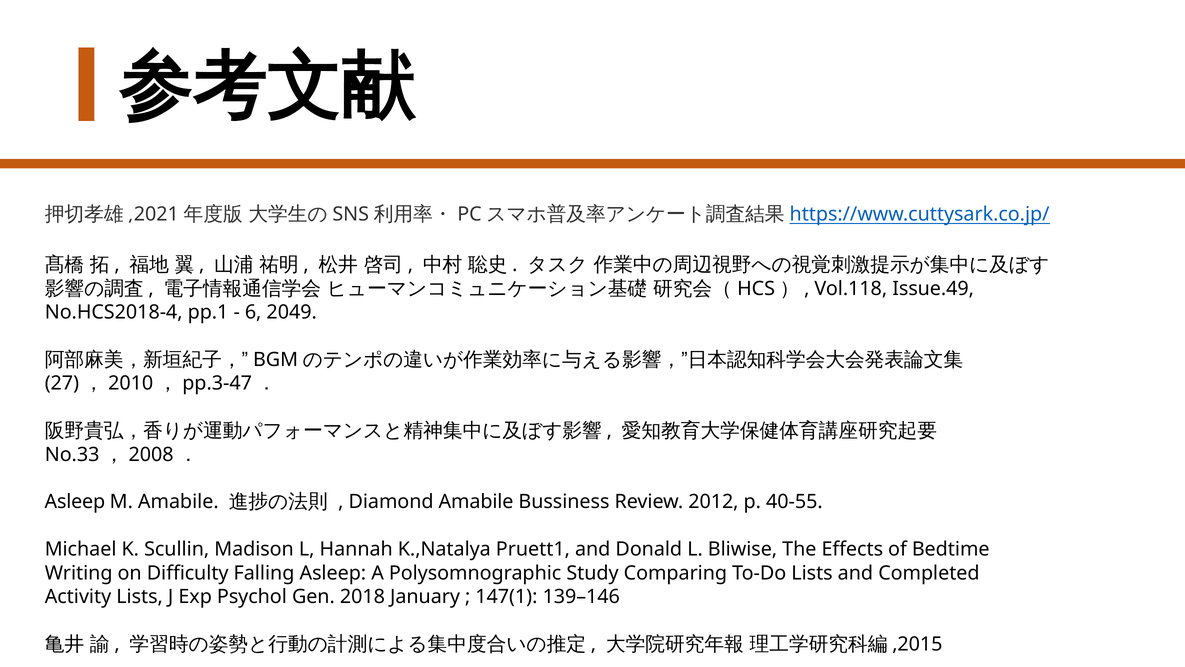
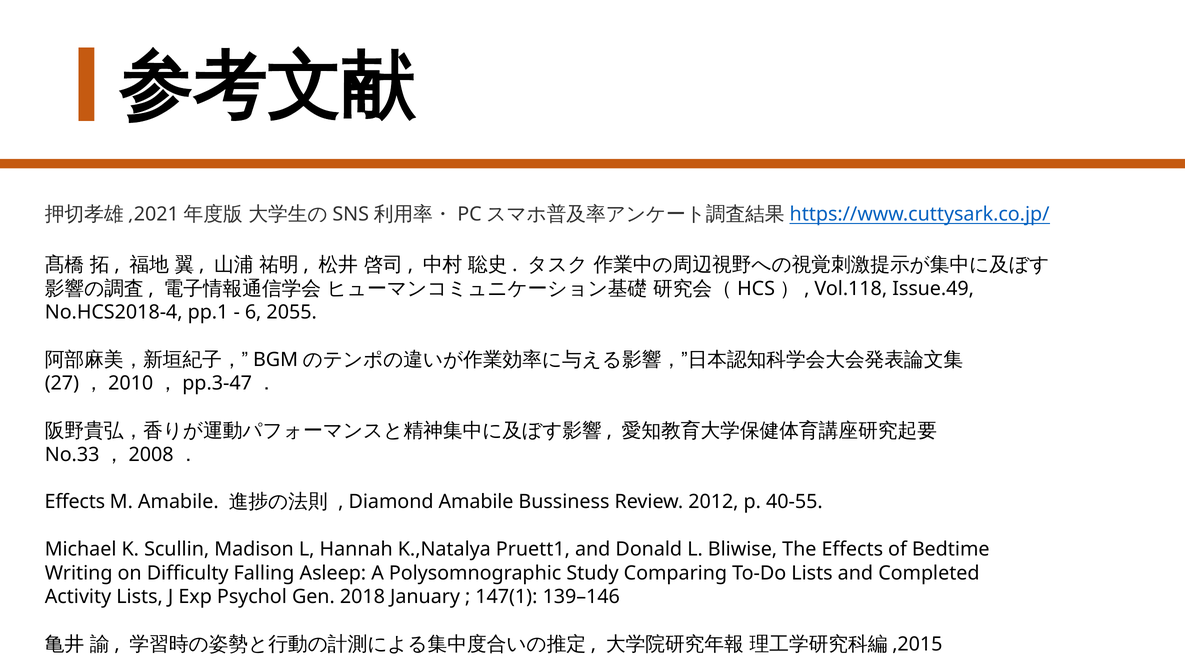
2049: 2049 -> 2055 (292, 312)
Asleep: Asleep -> Effects (75, 502)
